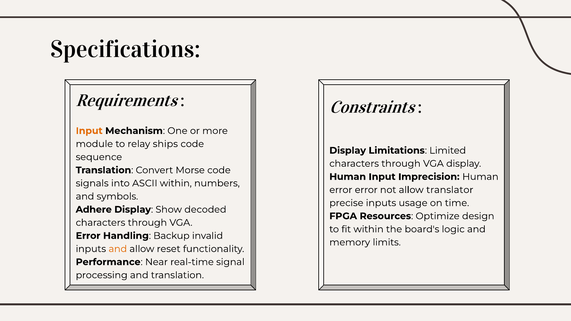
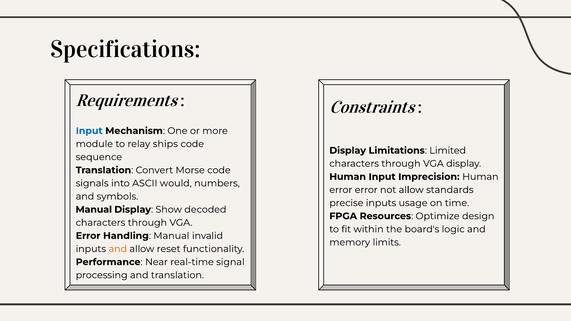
Input colour: orange -> blue (89, 131)
ASCII within: within -> would (176, 183)
translator: translator -> standards (450, 190)
Adhere: Adhere -> Manual (94, 210)
Handling Backup: Backup -> Manual (171, 236)
